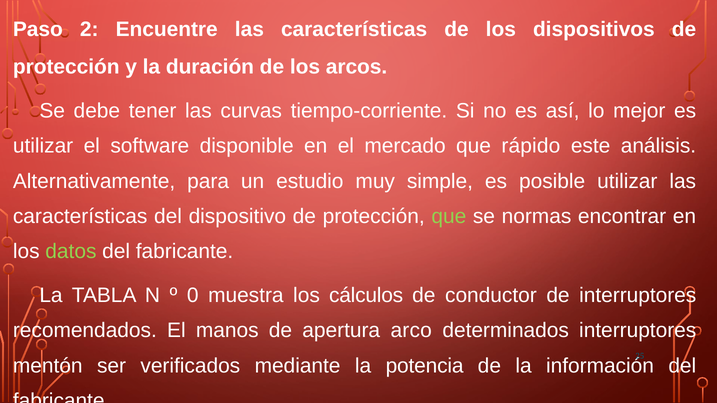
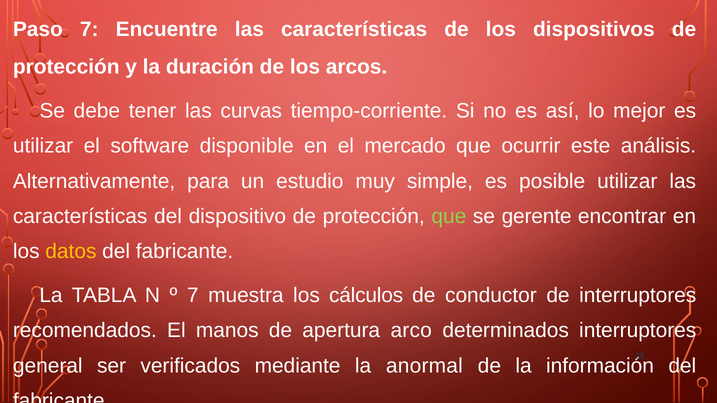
Paso 2: 2 -> 7 (89, 29)
rápido: rápido -> ocurrir (531, 146)
normas: normas -> gerente (537, 216)
datos colour: light green -> yellow (71, 252)
º 0: 0 -> 7 (193, 296)
mentón: mentón -> general (48, 366)
potencia: potencia -> anormal (424, 366)
